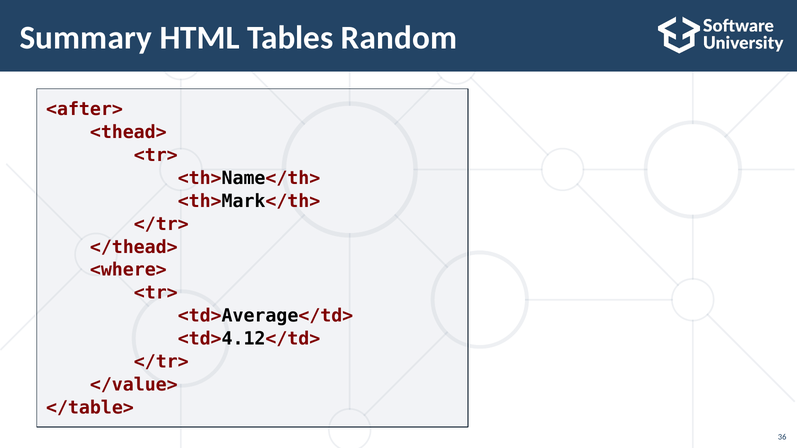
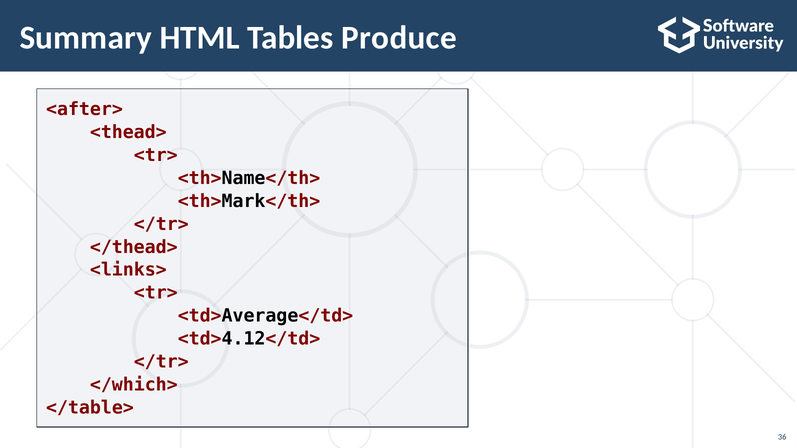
Random: Random -> Produce (399, 38)
<where>: <where> -> <links> (128, 270)
</value>: </value> -> </which> (134, 385)
